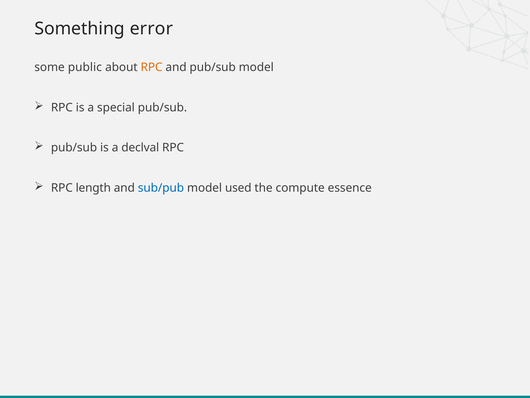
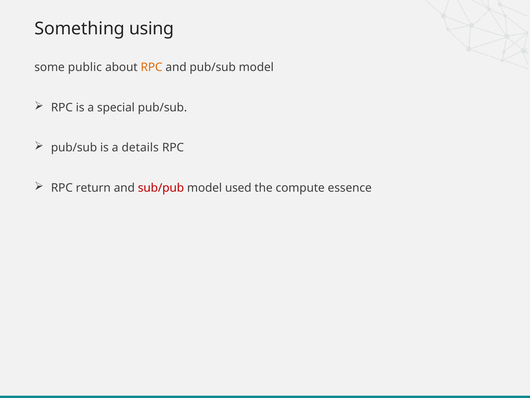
error: error -> using (152, 29)
declval: declval -> details (140, 148)
length: length -> return (93, 188)
sub/pub colour: blue -> red (161, 188)
